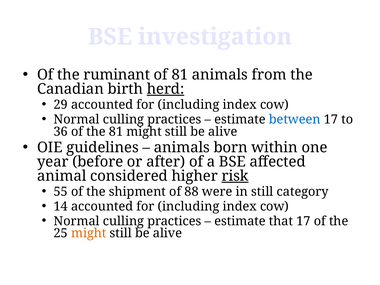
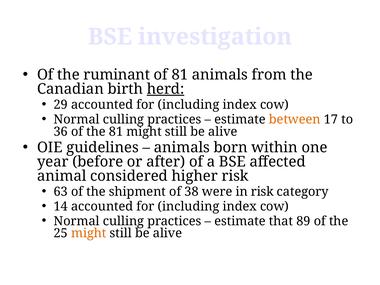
between colour: blue -> orange (295, 119)
risk underline: present -> none (235, 176)
55: 55 -> 63 (61, 192)
88: 88 -> 38 (192, 192)
in still: still -> risk (262, 192)
that 17: 17 -> 89 (303, 221)
